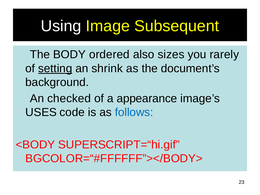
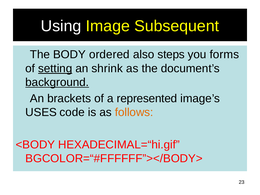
sizes: sizes -> steps (171, 55)
rarely: rarely -> forms (224, 55)
background underline: none -> present (57, 82)
checked: checked -> brackets (69, 98)
appearance: appearance -> represented (147, 98)
follows colour: blue -> orange (134, 112)
SUPERSCRIPT=“hi.gif: SUPERSCRIPT=“hi.gif -> HEXADECIMAL=“hi.gif (119, 145)
